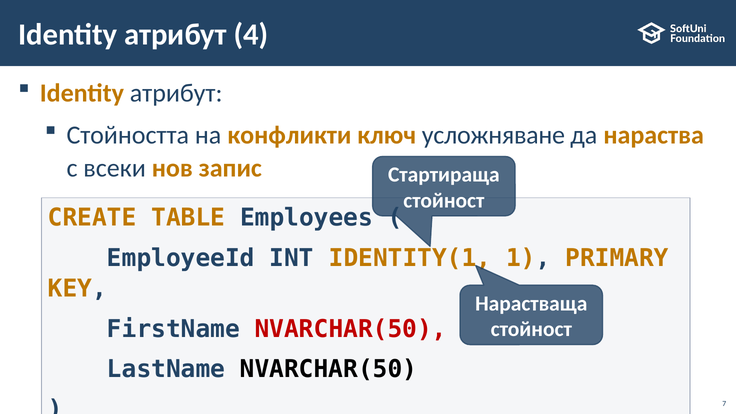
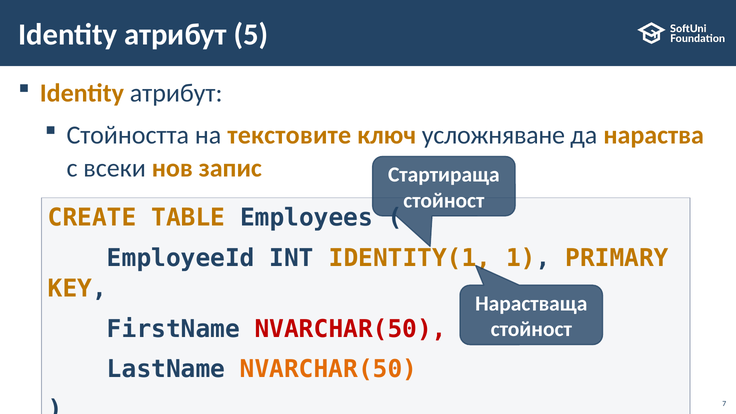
4: 4 -> 5 (251, 35)
конфликти: конфликти -> текстовите (289, 135)
NVARCHAR(50 colour: black -> orange (328, 369)
